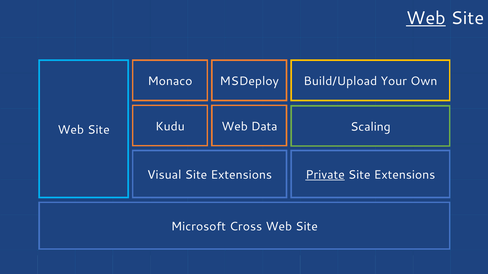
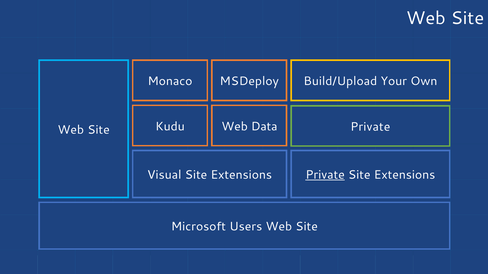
Web underline: present -> none (426, 18)
Scaling: Scaling -> Private (370, 127)
Cross: Cross -> Users (246, 227)
